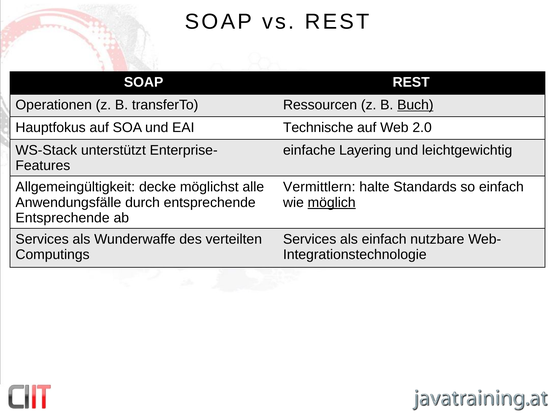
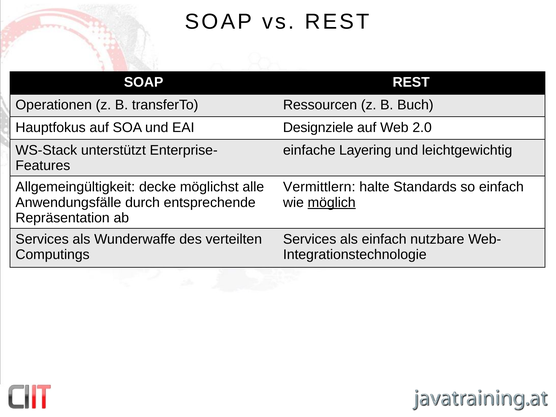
Buch underline: present -> none (415, 105)
Technische: Technische -> Designziele (318, 128)
Entsprechende: Entsprechende -> Repräsentation (63, 218)
